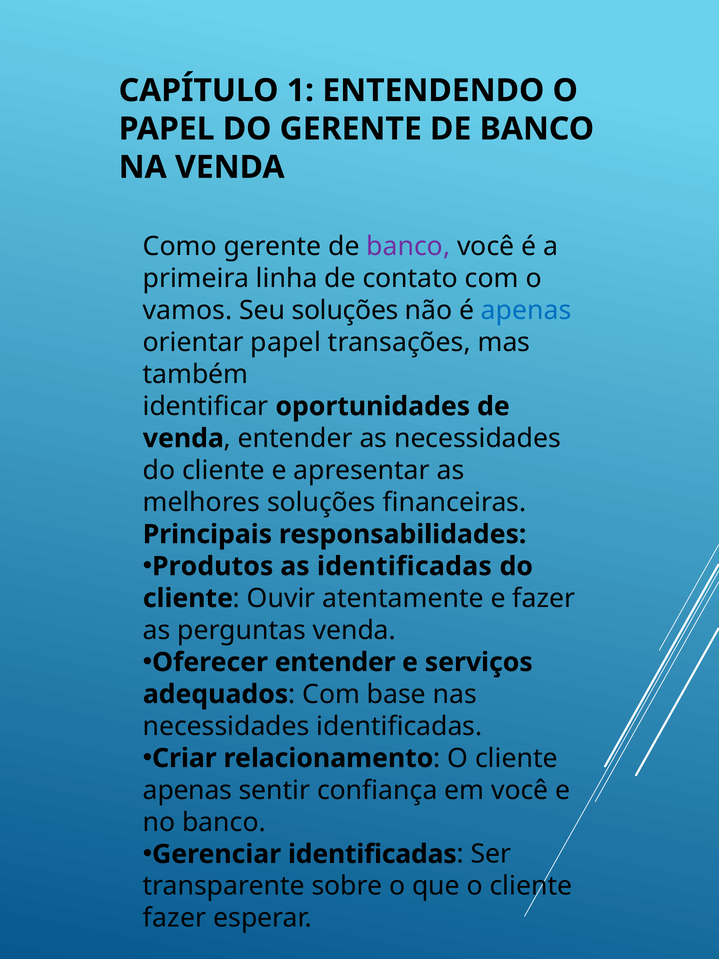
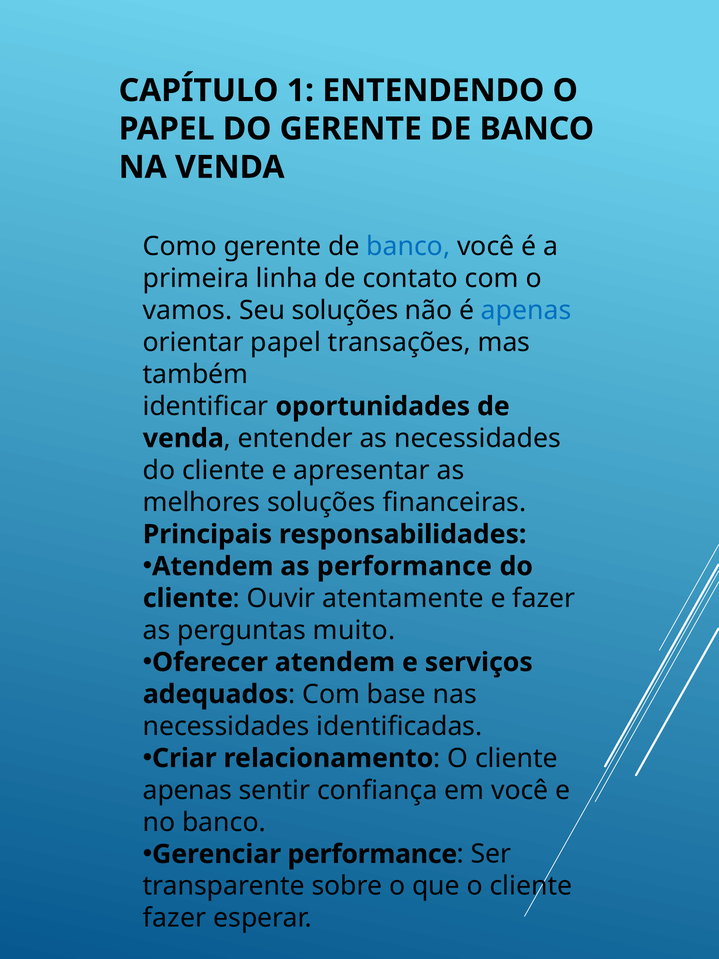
banco colour: purple -> blue (408, 246)
Produtos: Produtos -> Atendem (213, 566)
as identificadas: identificadas -> performance (404, 566)
perguntas venda: venda -> muito (354, 630)
Oferecer entender: entender -> atendem (335, 662)
Gerenciar identificadas: identificadas -> performance (372, 854)
